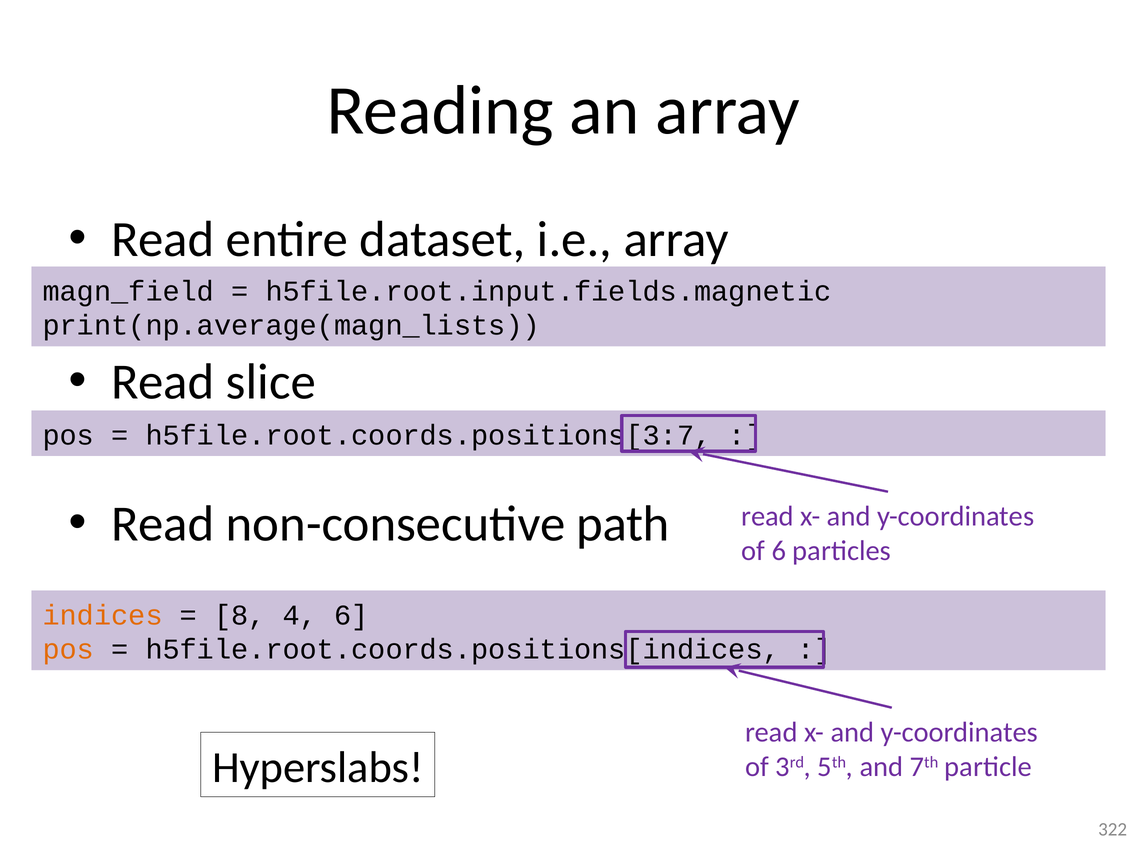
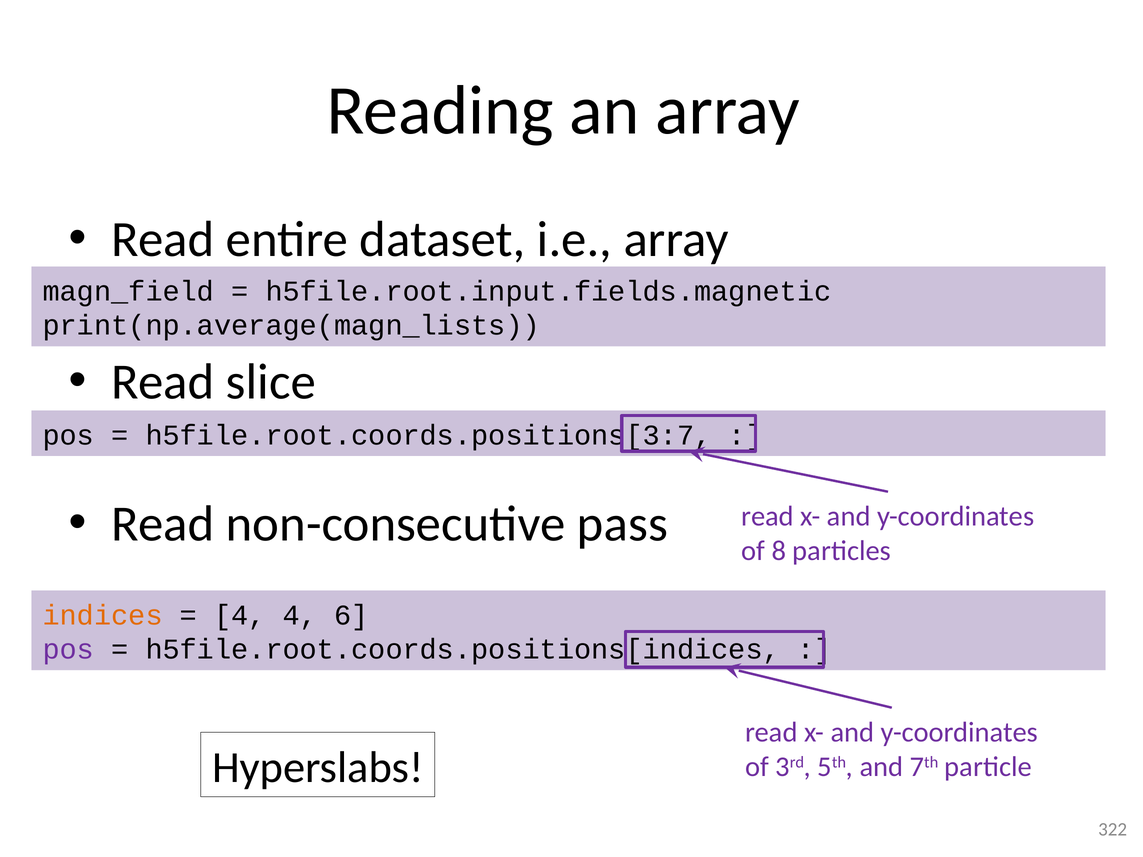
path: path -> pass (623, 524)
of 6: 6 -> 8 (779, 551)
8: 8 -> 4 (240, 615)
pos colour: orange -> purple (68, 650)
